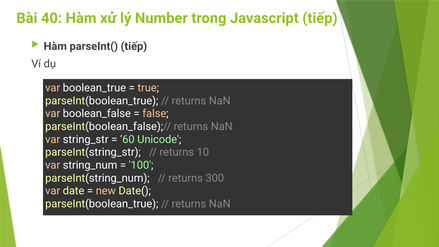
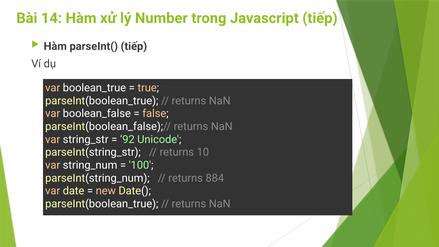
40: 40 -> 14 (51, 18)
60: 60 -> 92 (127, 139)
300: 300 -> 884 (215, 178)
